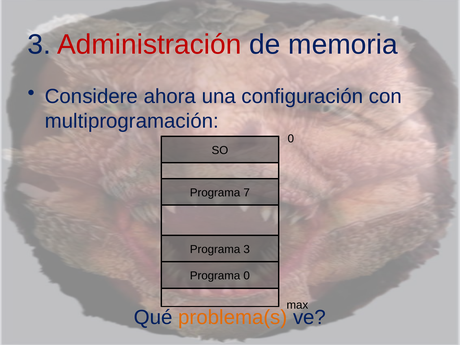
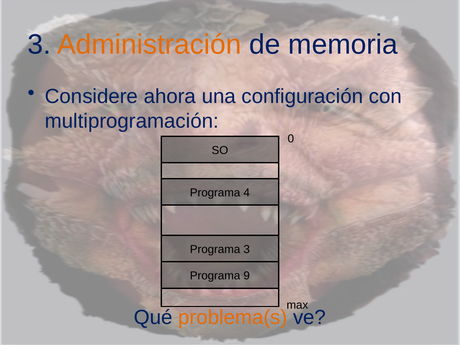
Administración colour: red -> orange (149, 45)
7: 7 -> 4 (247, 193)
Programa 0: 0 -> 9 (247, 276)
